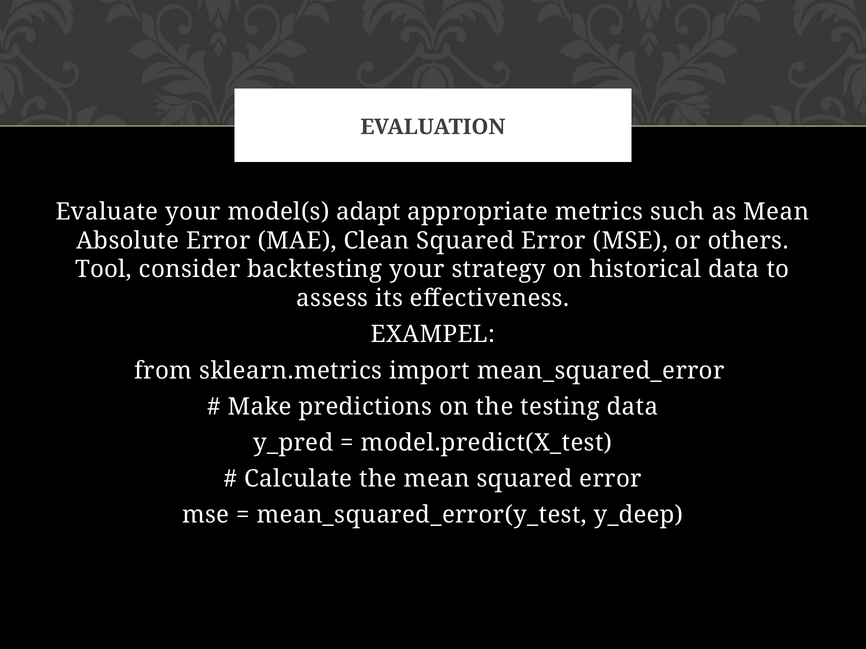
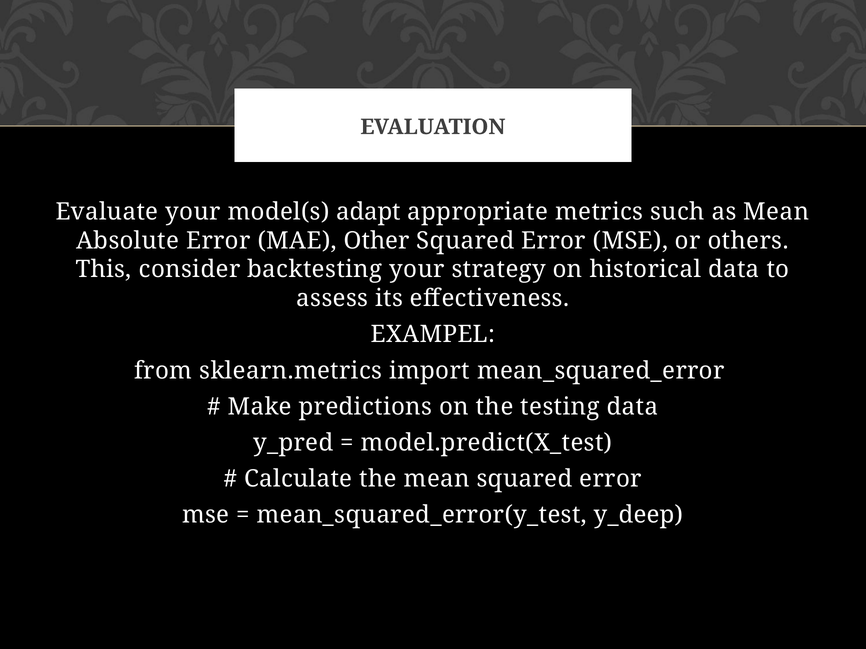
Clean: Clean -> Other (377, 241)
Tool: Tool -> This (104, 270)
